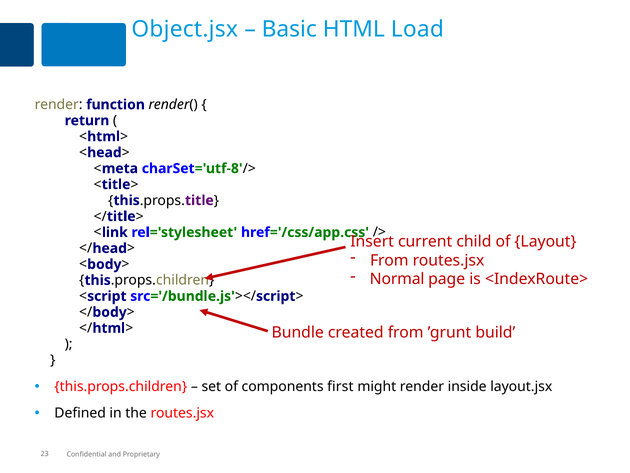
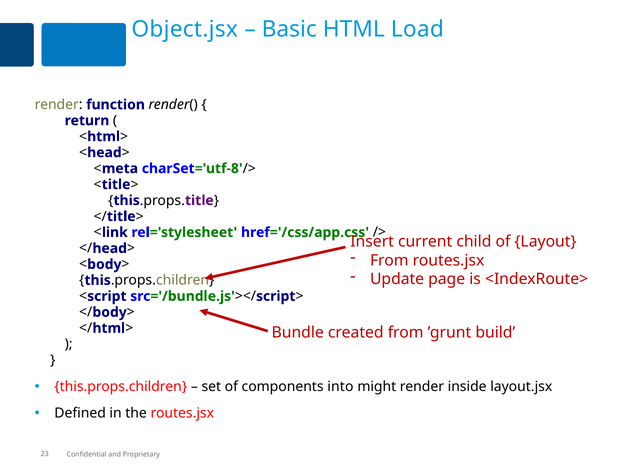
Normal: Normal -> Update (397, 279)
first: first -> into (340, 386)
